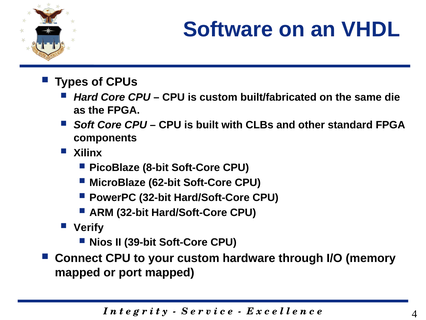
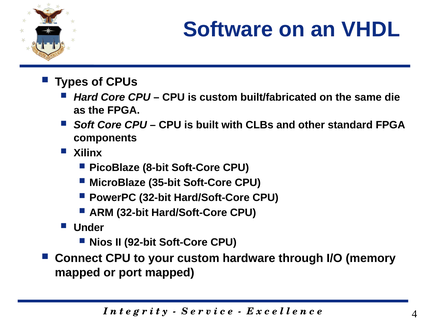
62-bit: 62-bit -> 35-bit (164, 182)
Verify: Verify -> Under (89, 227)
39-bit: 39-bit -> 92-bit (140, 242)
